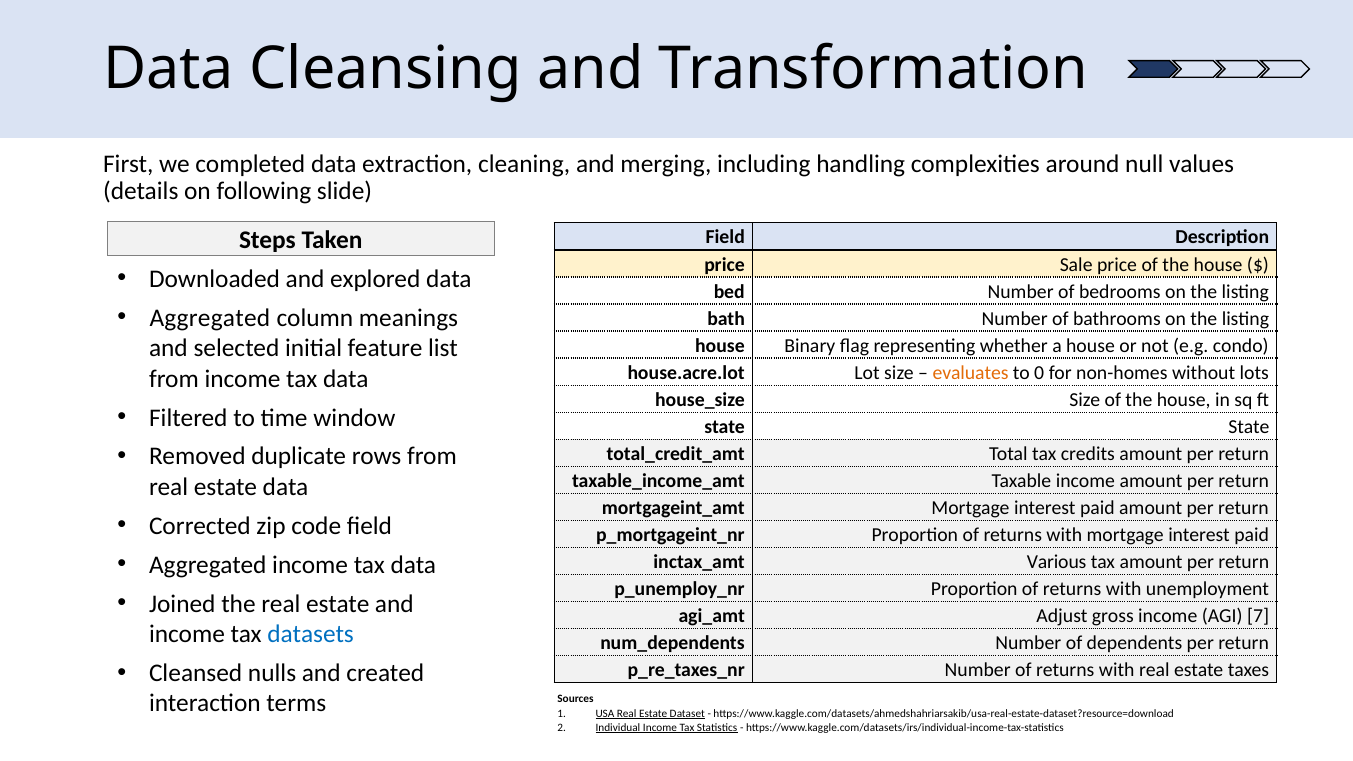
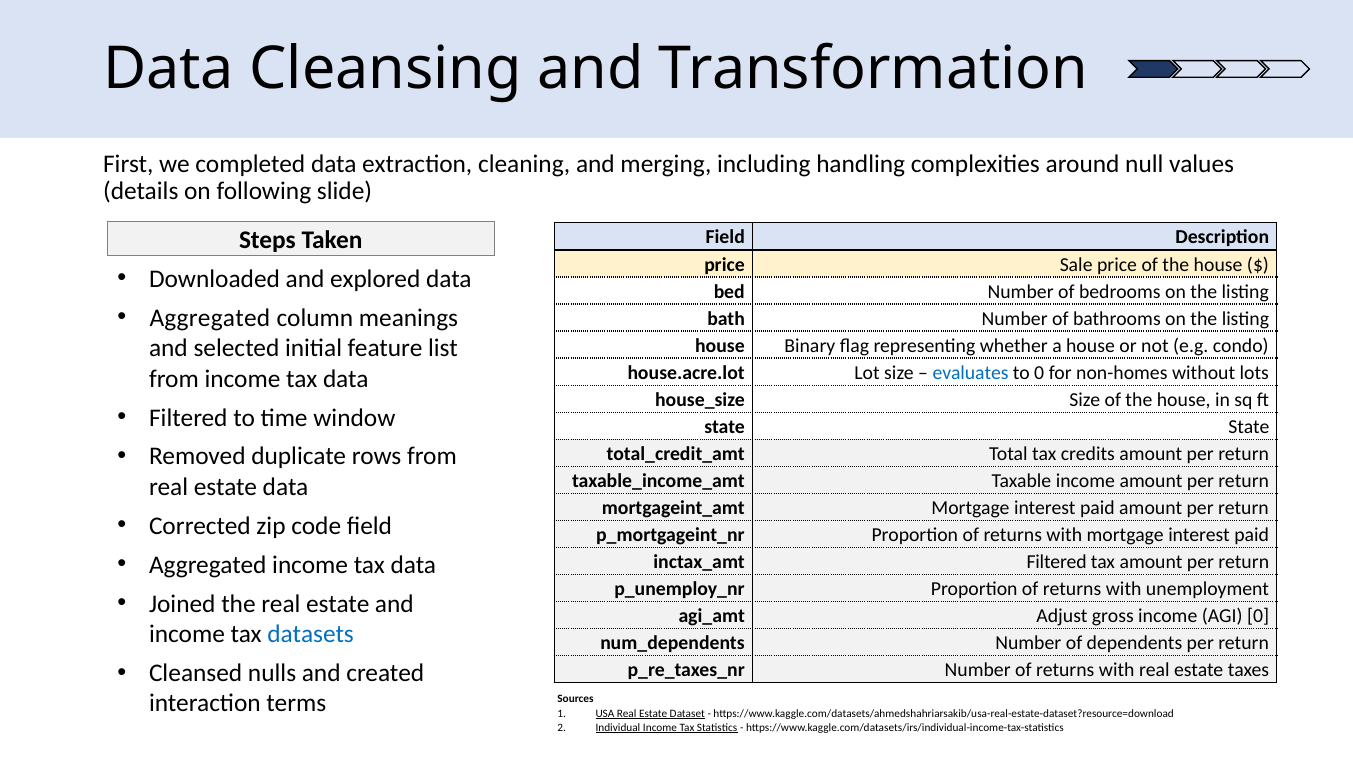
evaluates colour: orange -> blue (971, 373)
Various: Various -> Filtered (1057, 562)
AGI 7: 7 -> 0 (1258, 616)
